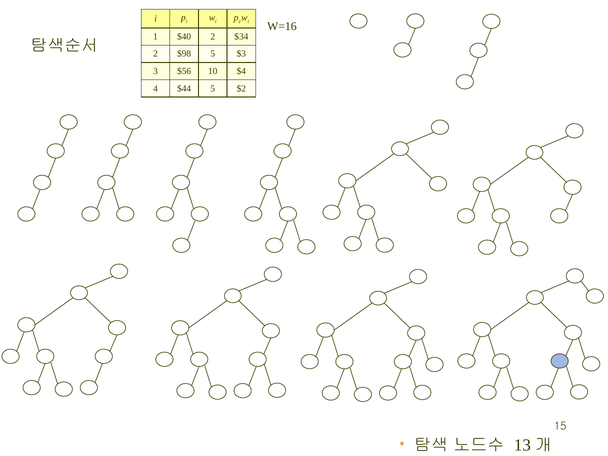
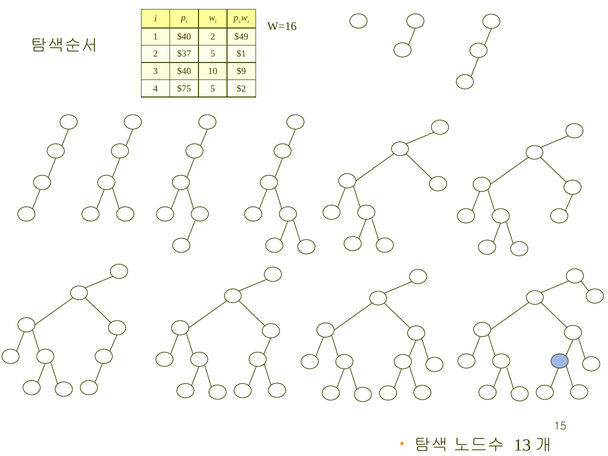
$34: $34 -> $49 (241, 37)
$98: $98 -> $37 (184, 54)
$3: $3 -> $1 (241, 54)
3 $56: $56 -> $40 (184, 71)
$4: $4 -> $9 (241, 71)
$44: $44 -> $75 (184, 88)
